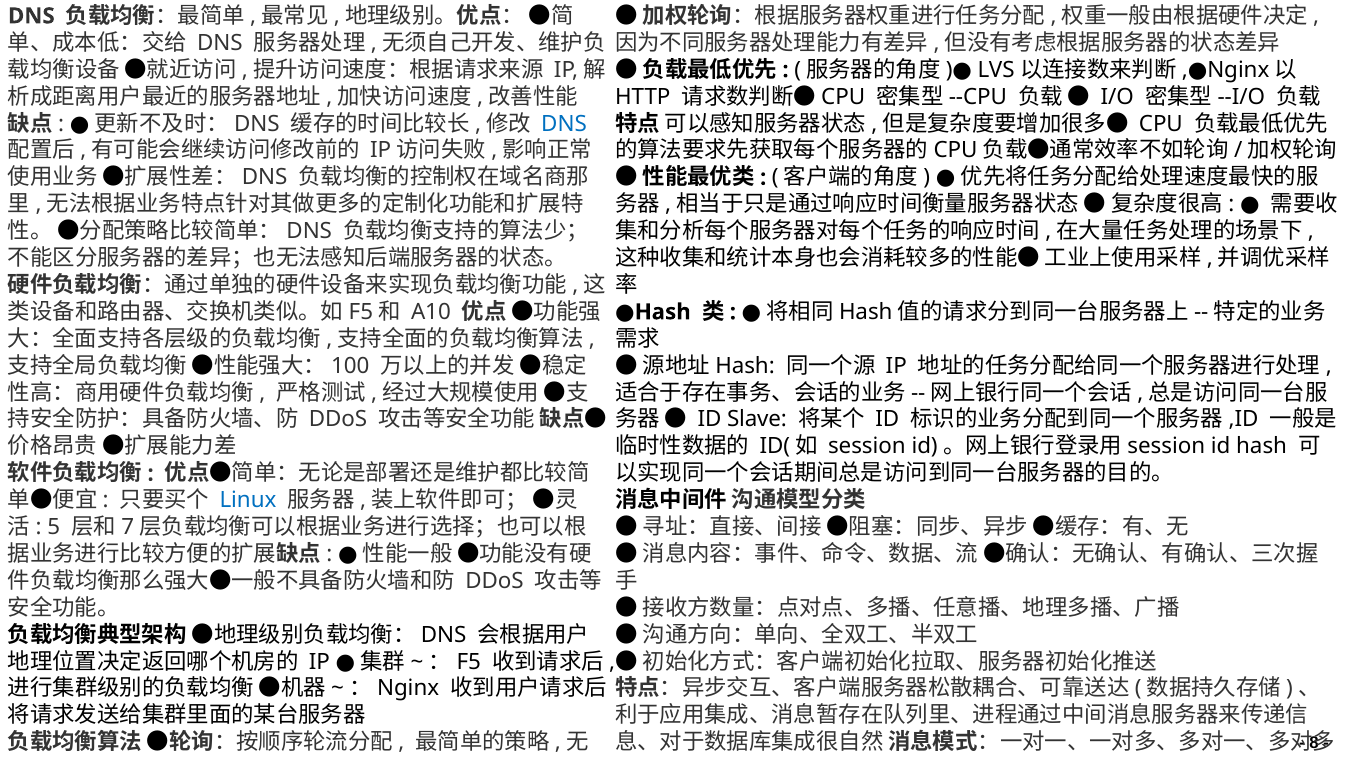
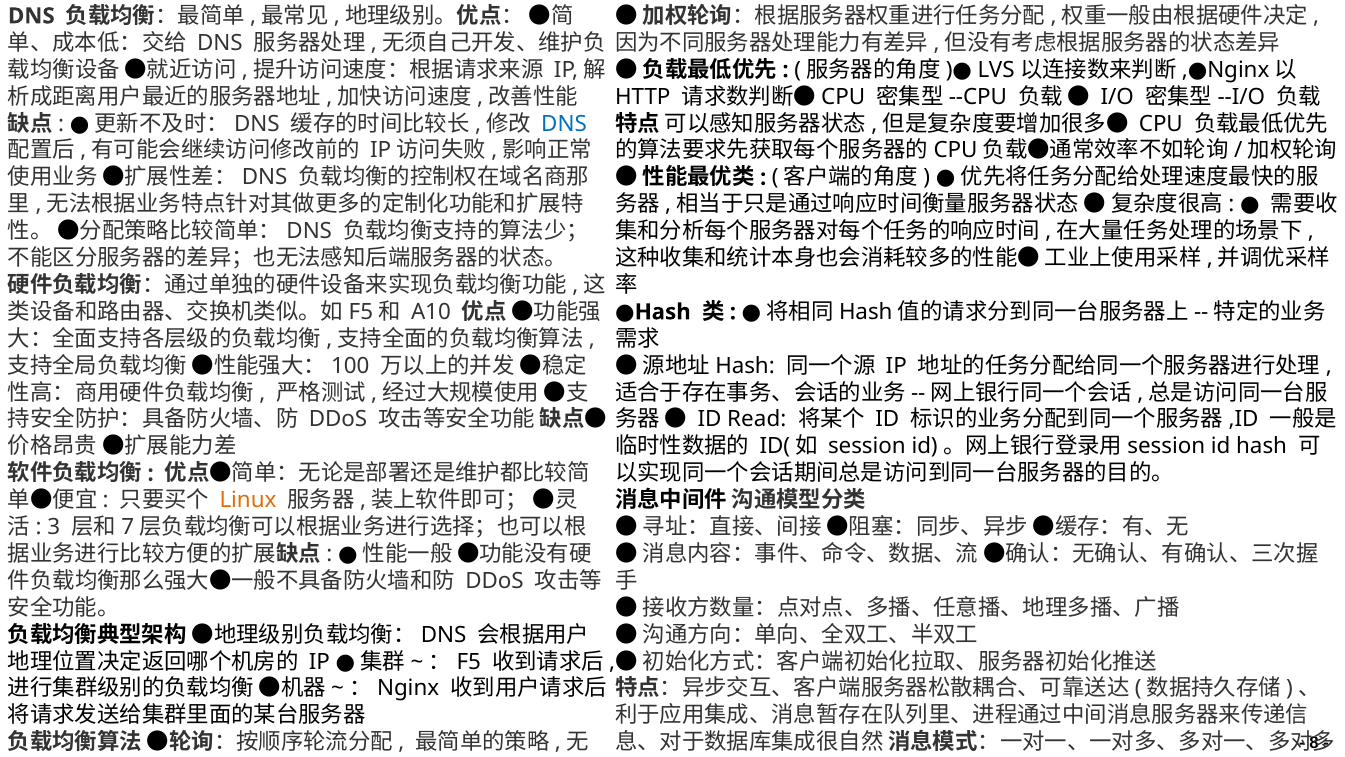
Slave: Slave -> Read (757, 419)
Linux colour: blue -> orange (248, 500)
5: 5 -> 3 (54, 527)
